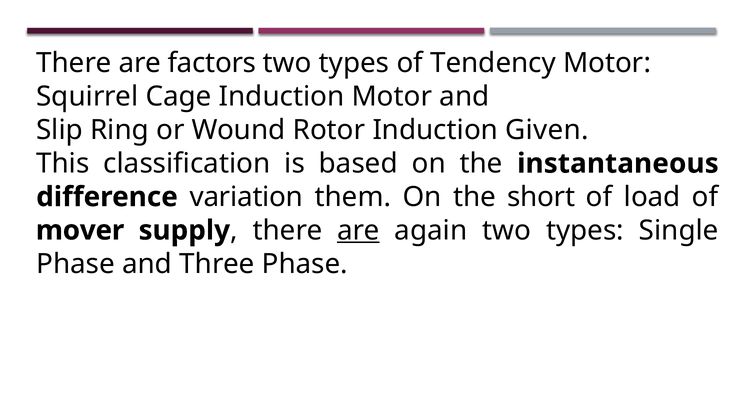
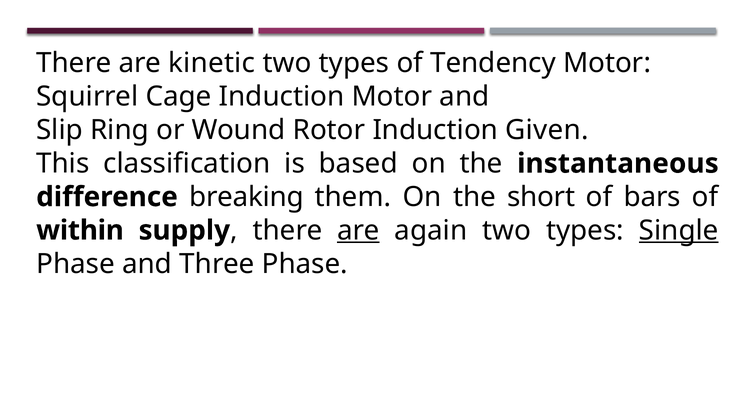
factors: factors -> kinetic (212, 63)
variation: variation -> breaking (246, 197)
load: load -> bars (652, 197)
mover: mover -> within (80, 230)
Single underline: none -> present (679, 230)
